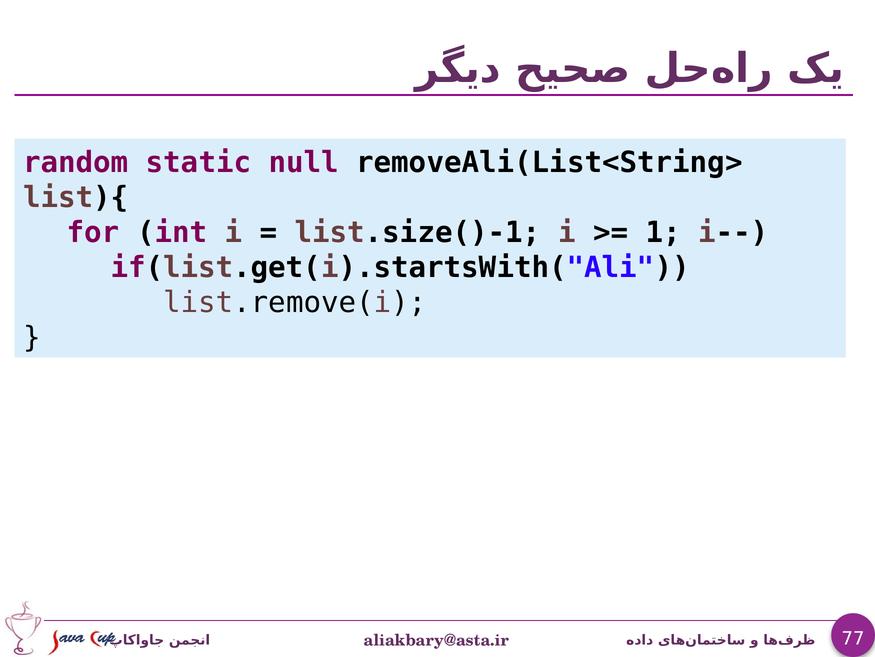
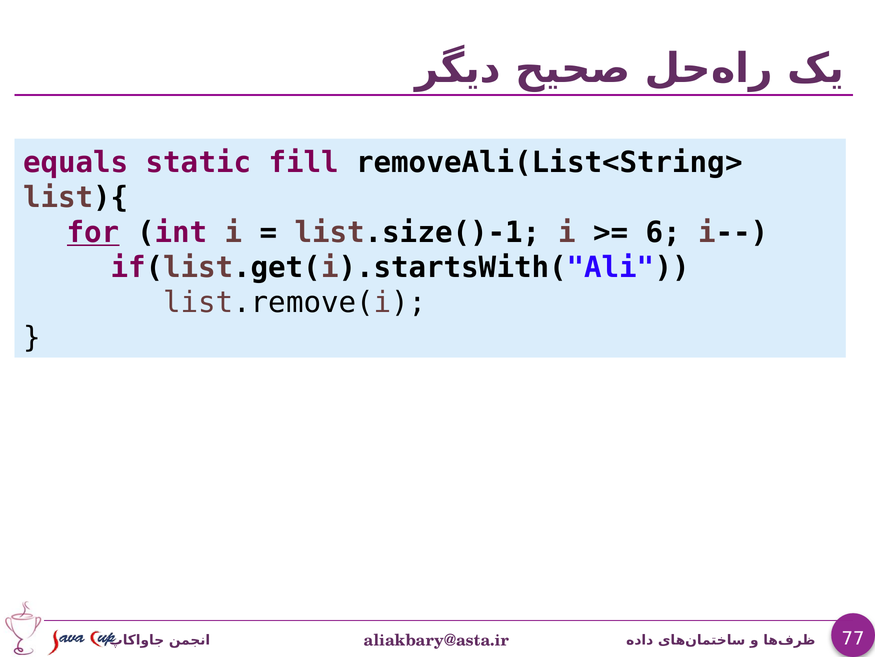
random: random -> equals (76, 162)
null: null -> fill (304, 162)
for underline: none -> present (93, 232)
1: 1 -> 6 (663, 232)
